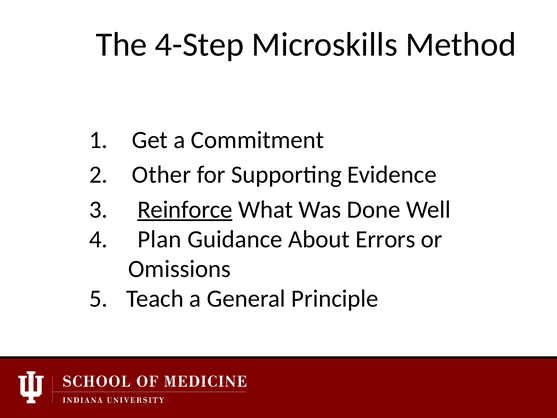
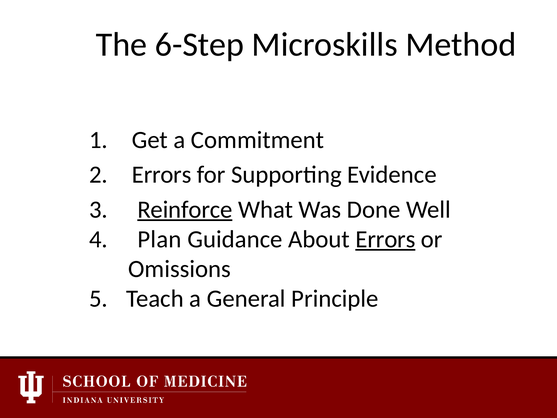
4-Step: 4-Step -> 6-Step (199, 45)
Other: Other -> Errors (162, 175)
Errors underline: none -> present (385, 239)
